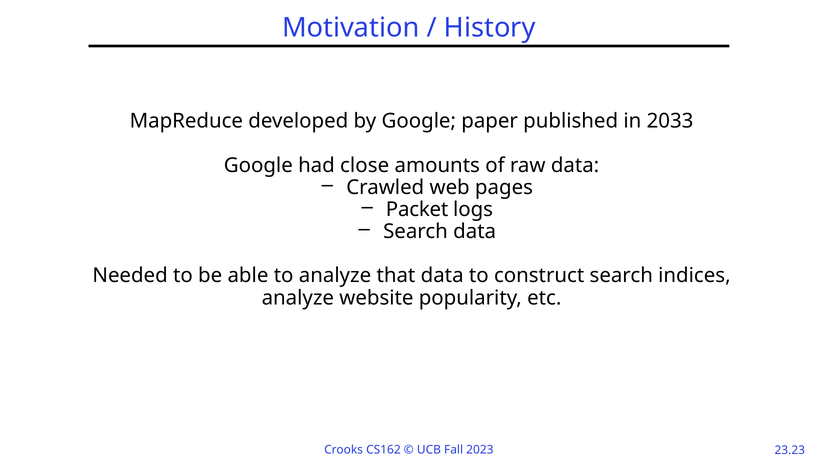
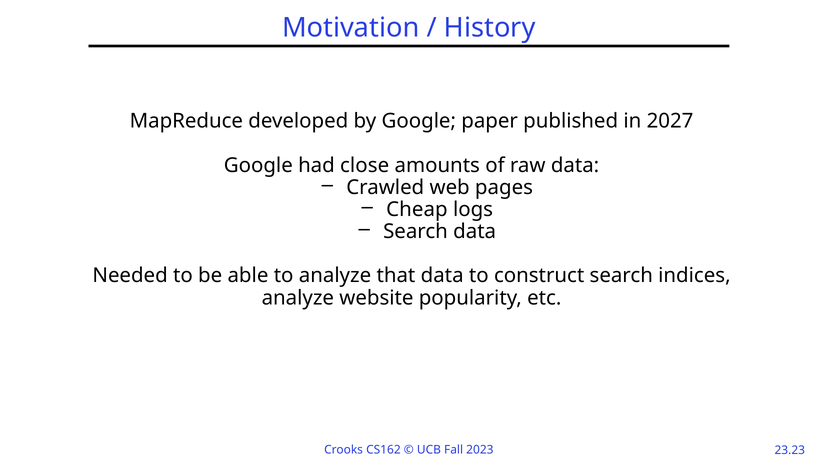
2033: 2033 -> 2027 (670, 121)
Packet: Packet -> Cheap (417, 210)
